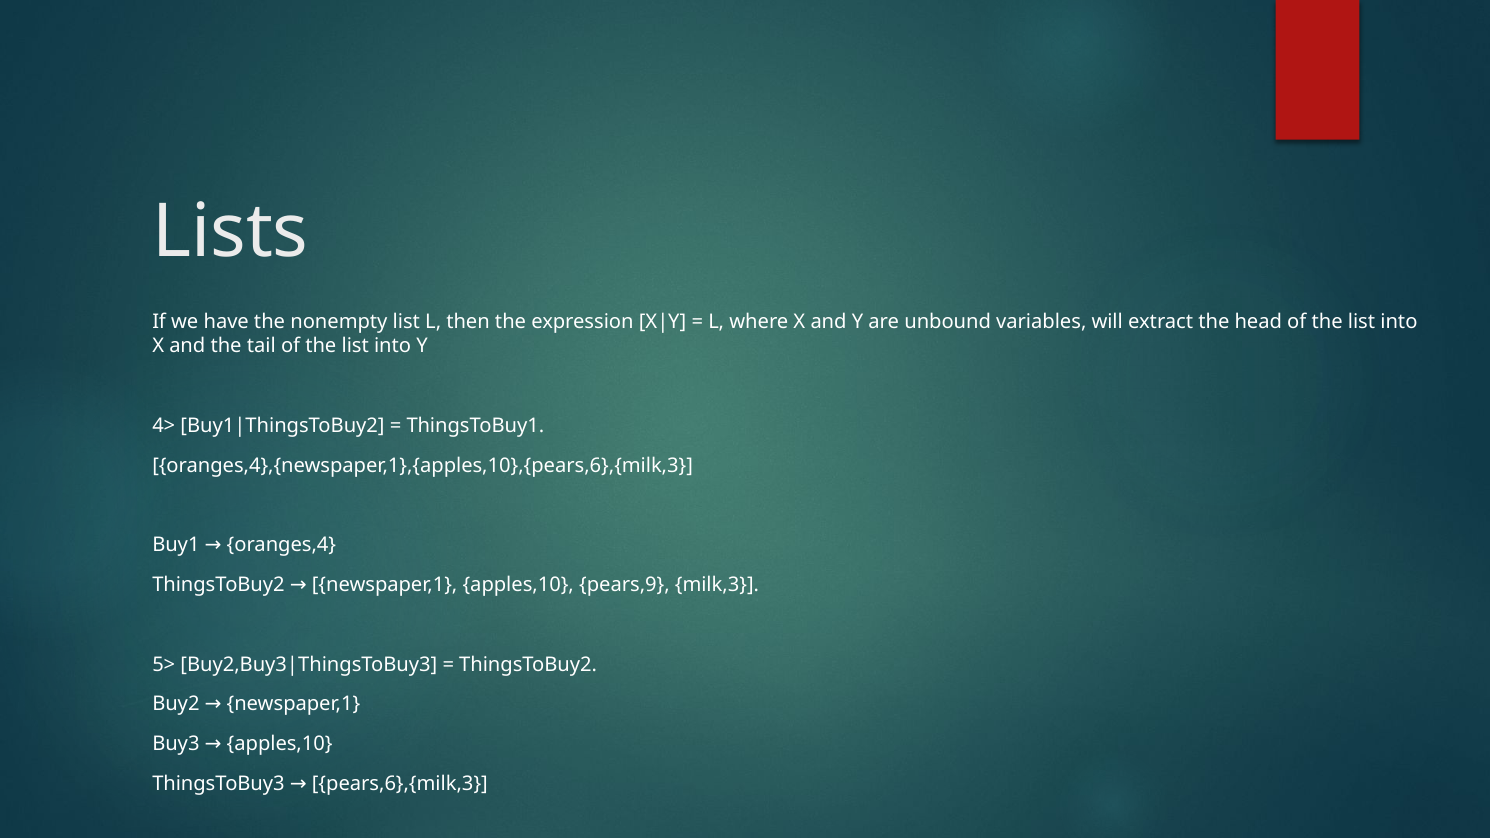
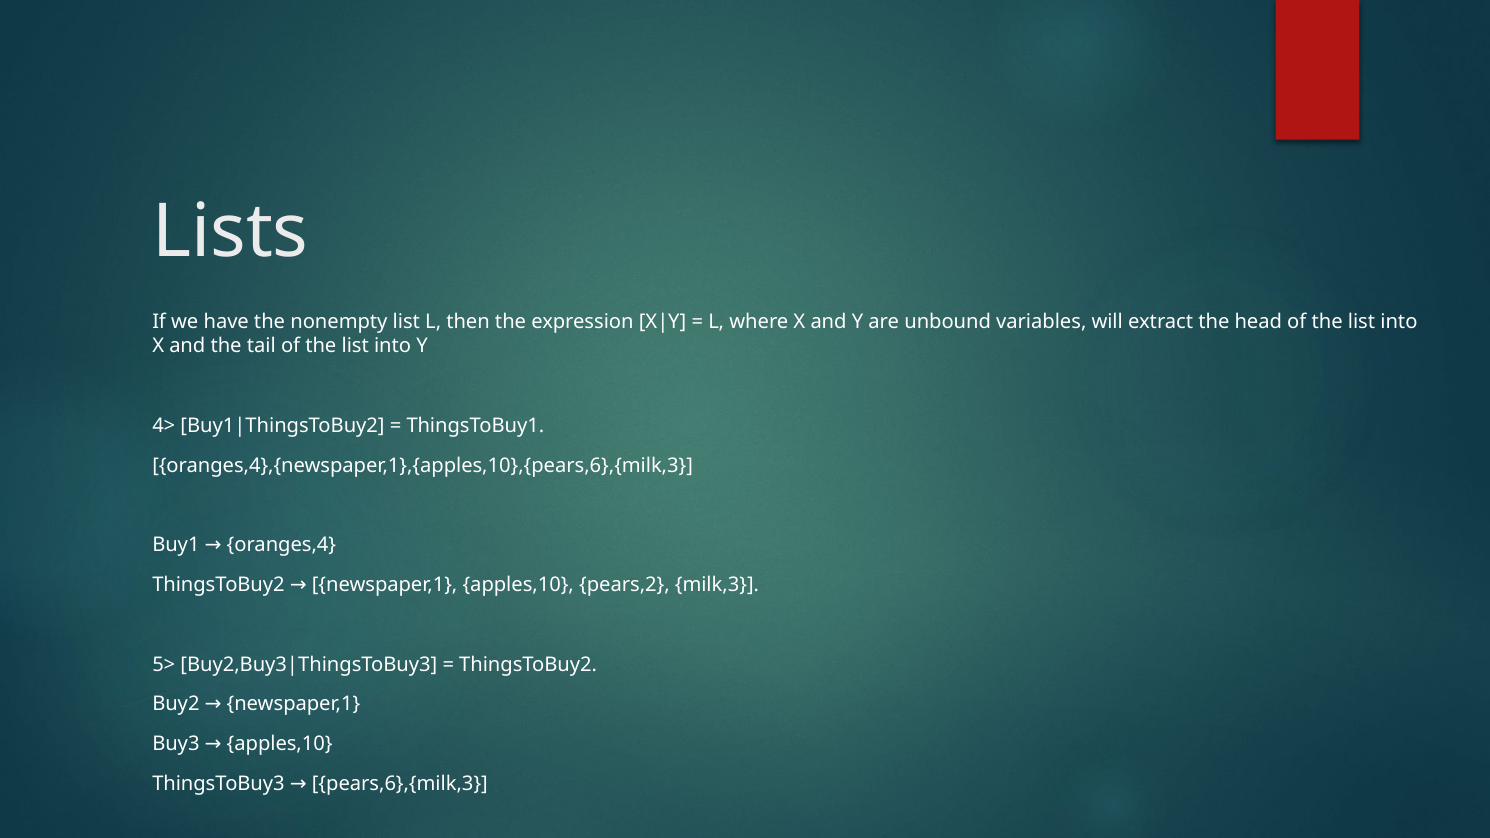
pears,9: pears,9 -> pears,2 (624, 585)
